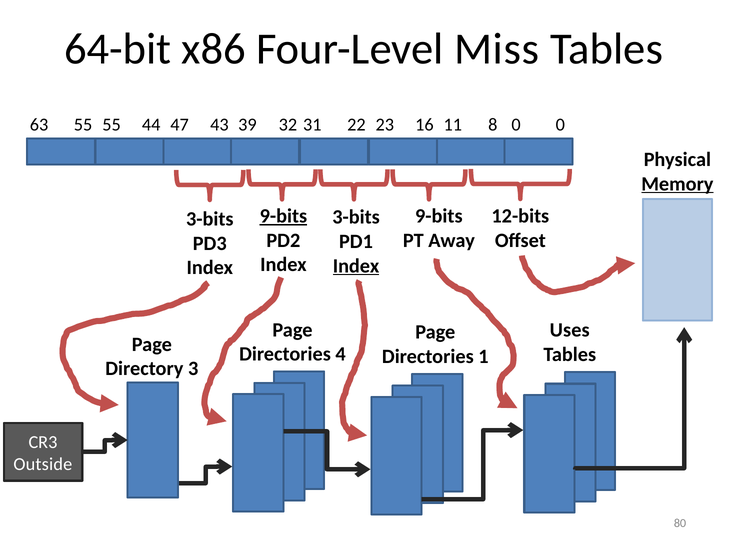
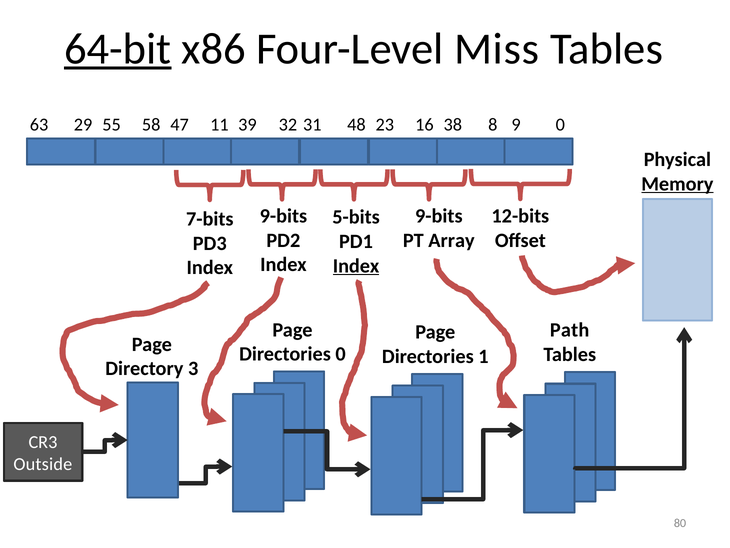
64-bit underline: none -> present (118, 49)
63 55: 55 -> 29 (83, 125)
44: 44 -> 58 (151, 125)
43: 43 -> 11 (219, 125)
22: 22 -> 48 (356, 125)
11: 11 -> 38 (453, 125)
8 0: 0 -> 9 (516, 125)
9-bits underline: present -> none (283, 216)
3-bits: 3-bits -> 5-bits (356, 217)
3-bits: 3-bits -> 7-bits (210, 219)
Away: Away -> Array (451, 240)
Uses: Uses -> Path (570, 330)
4: 4 -> 0 (341, 354)
